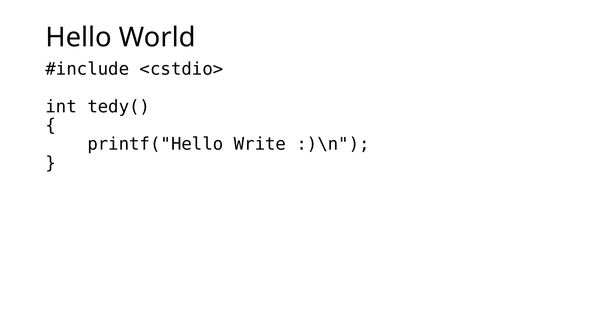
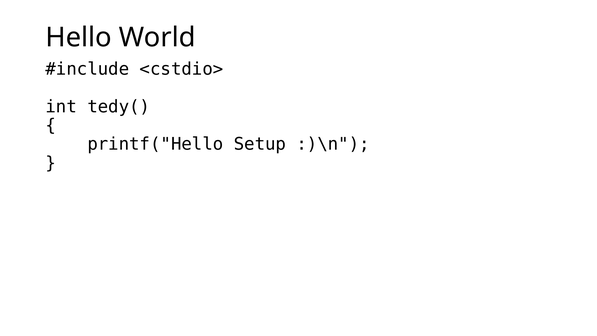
Write: Write -> Setup (260, 144)
